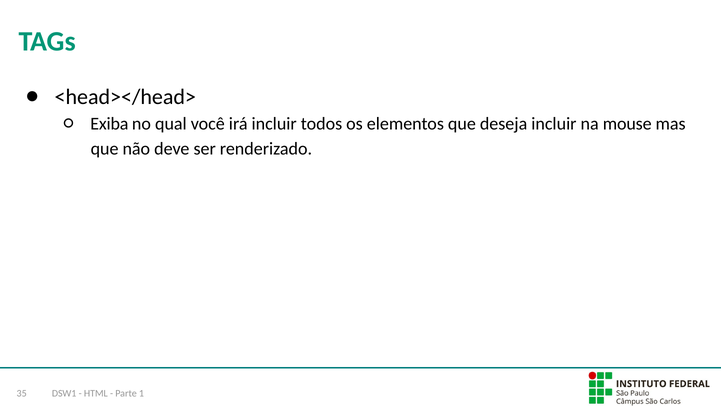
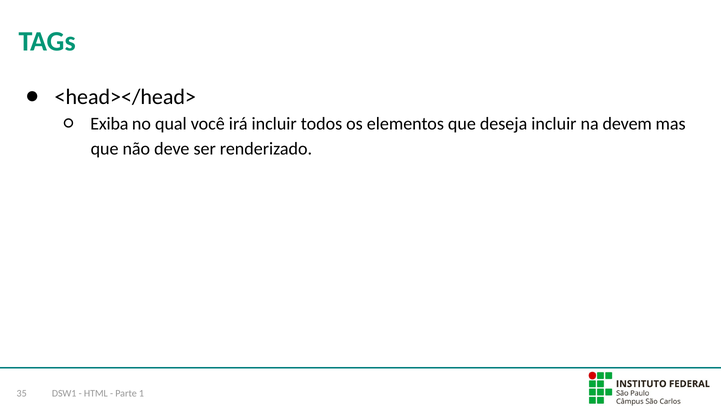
mouse: mouse -> devem (627, 124)
